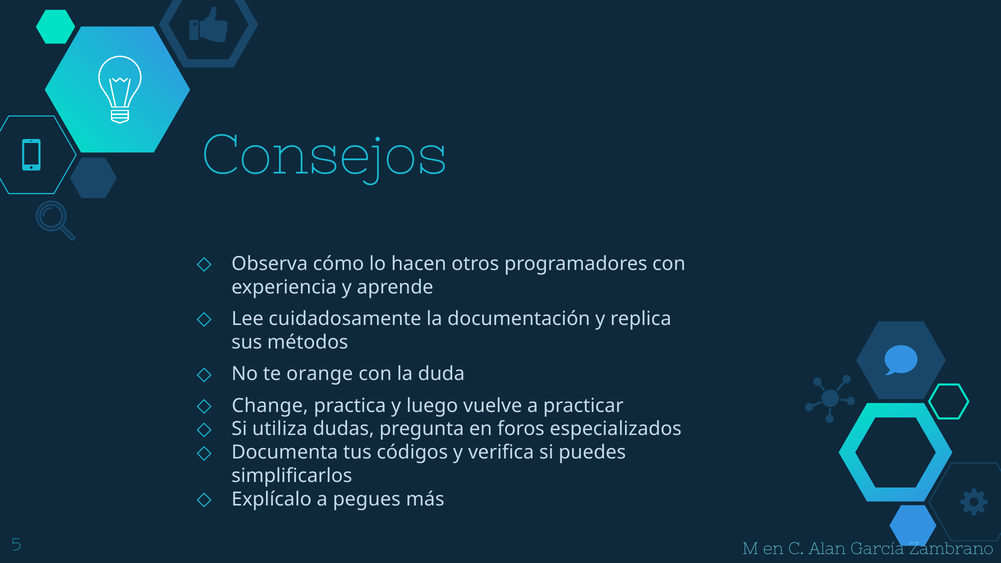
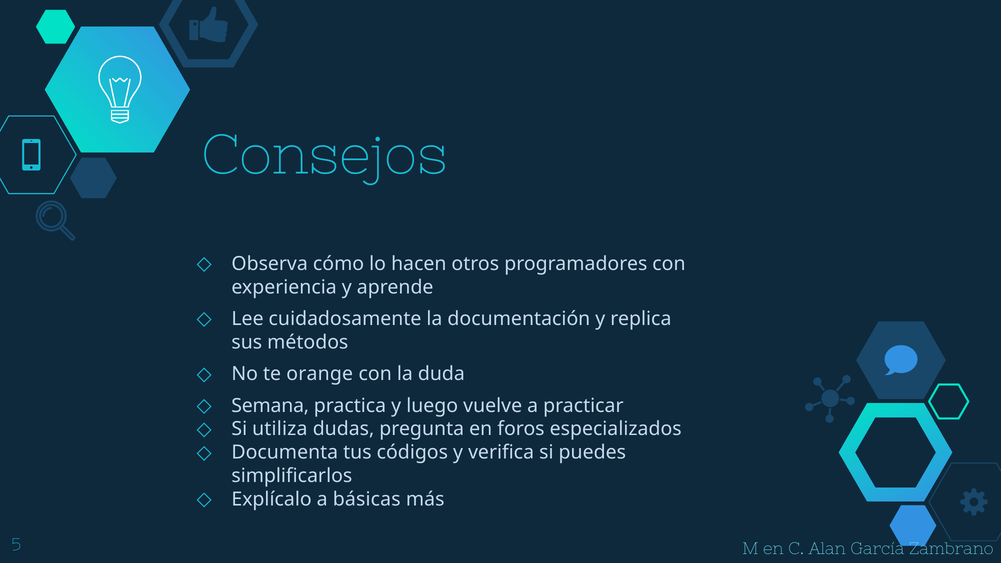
Change: Change -> Semana (270, 406)
pegues: pegues -> básicas (367, 499)
